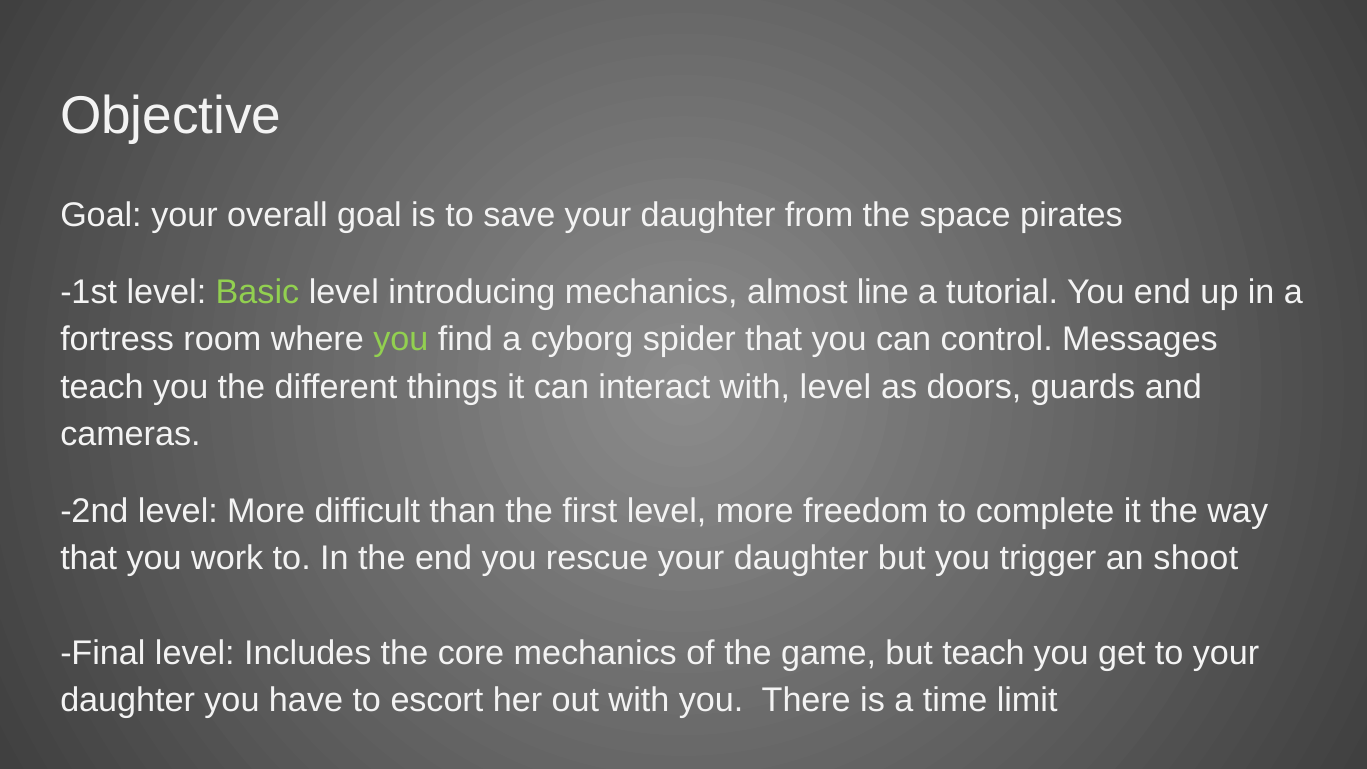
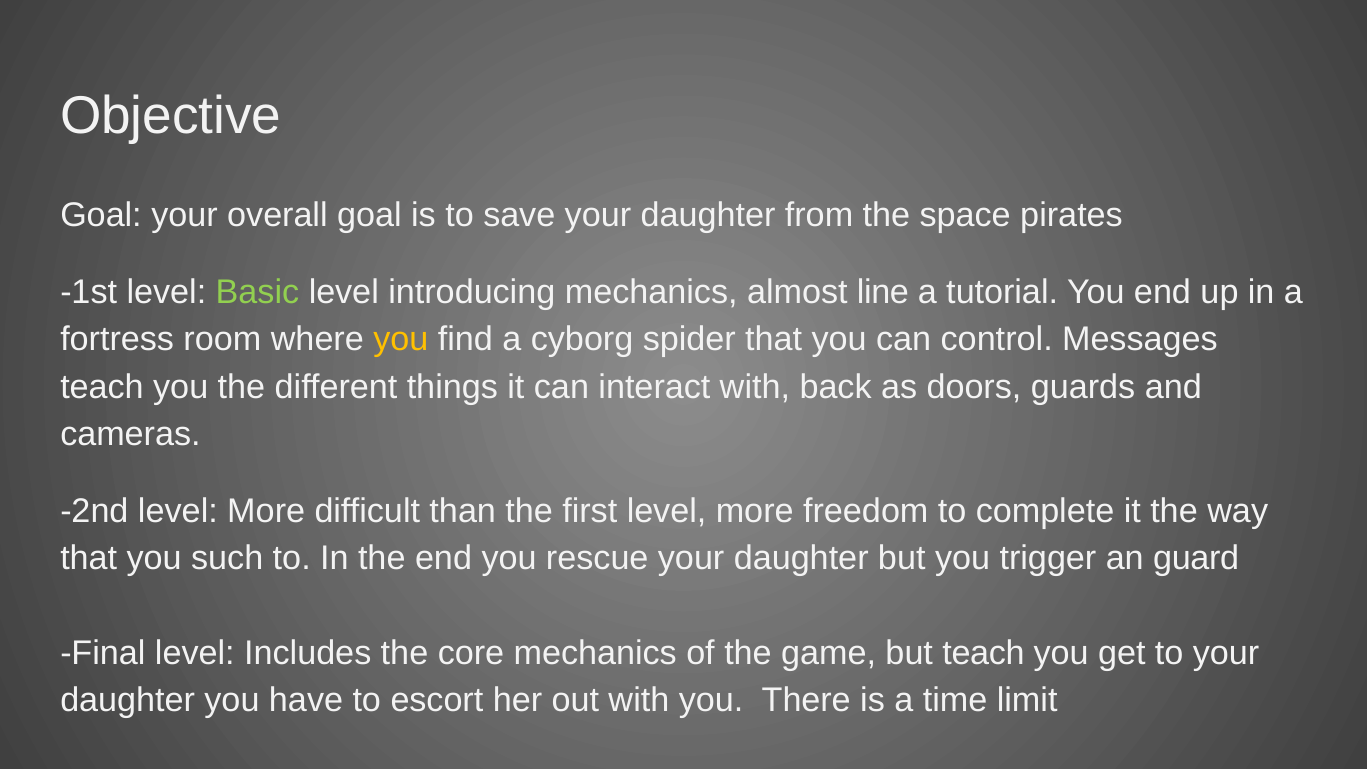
you colour: light green -> yellow (401, 340)
with level: level -> back (836, 387)
work: work -> such (227, 559)
shoot: shoot -> guard (1196, 559)
